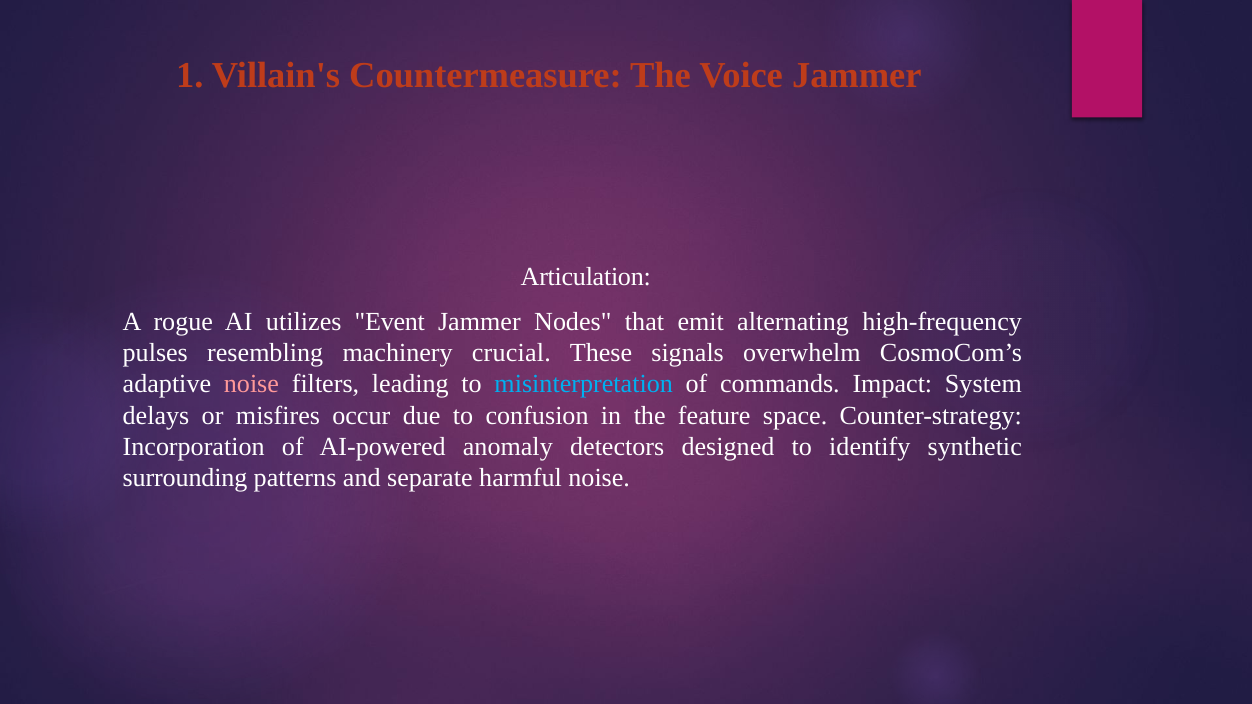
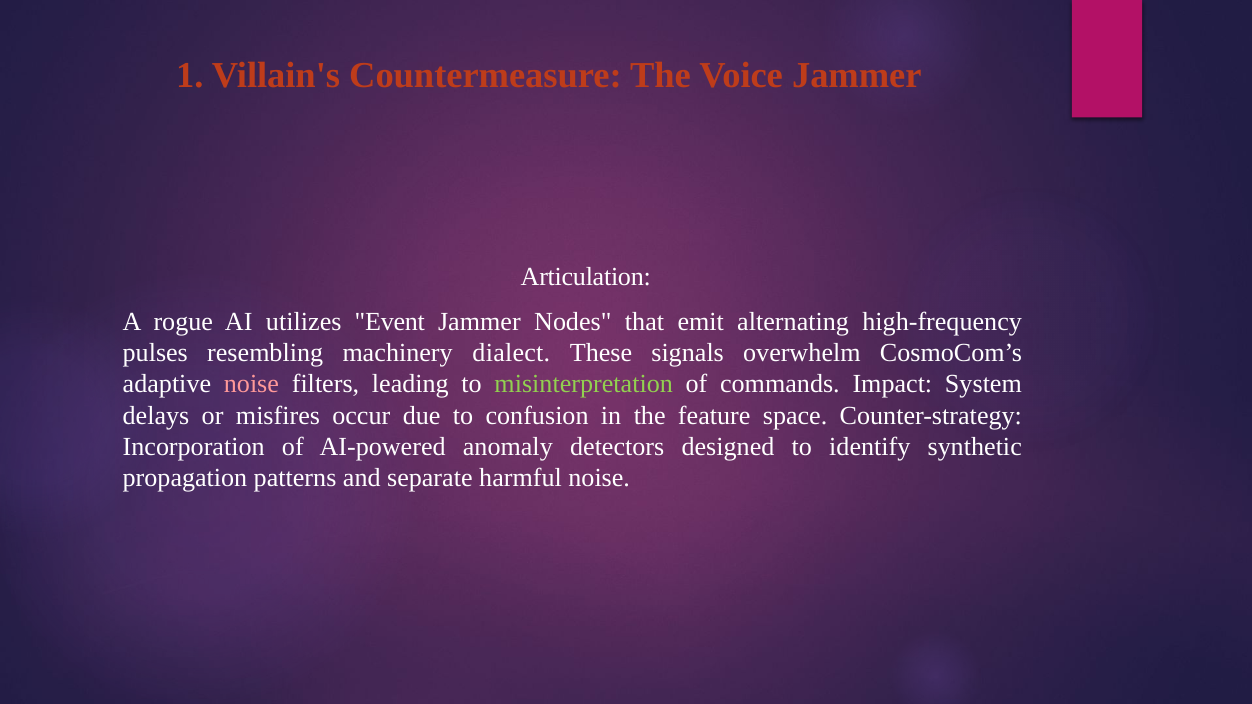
crucial: crucial -> dialect (511, 353)
misinterpretation colour: light blue -> light green (584, 384)
surrounding: surrounding -> propagation (185, 478)
